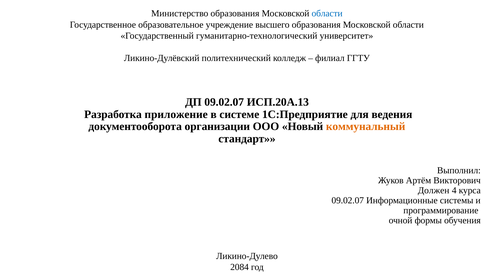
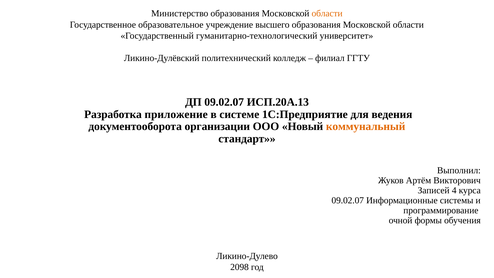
области colour: blue -> orange (327, 13)
Должен: Должен -> Записей (434, 190)
2084: 2084 -> 2098 (240, 267)
